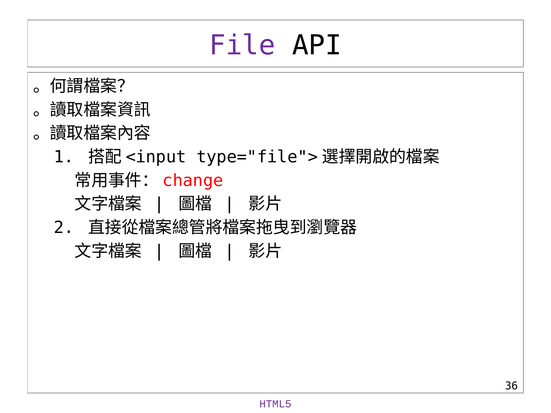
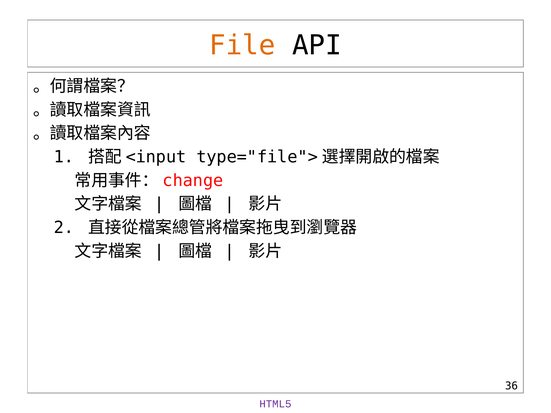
File colour: purple -> orange (242, 45)
